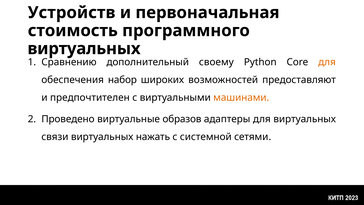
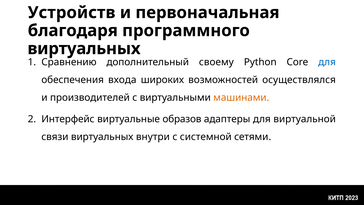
стоимость: стоимость -> благодаря (73, 31)
для colour: orange -> blue (327, 62)
набор: набор -> входа (122, 80)
предоставляют: предоставляют -> осуществлялся (299, 80)
предпочтителен: предпочтителен -> производителей (90, 98)
Проведено: Проведено -> Интерфейс (68, 119)
для виртуальных: виртуальных -> виртуальной (305, 119)
нажать: нажать -> внутри (153, 137)
